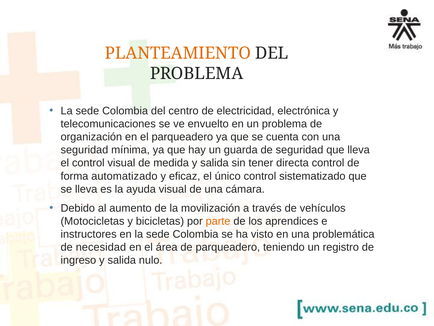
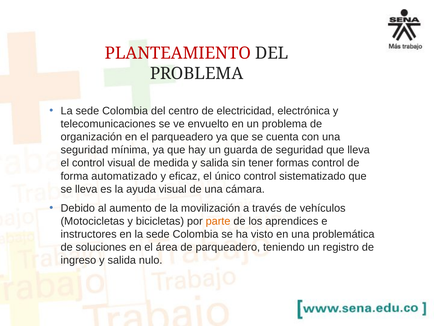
PLANTEAMIENTO colour: orange -> red (178, 53)
directa: directa -> formas (293, 163)
necesidad: necesidad -> soluciones (101, 247)
